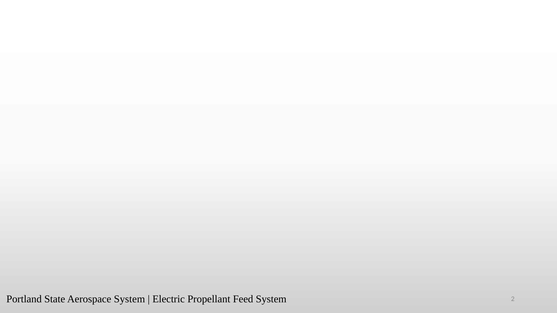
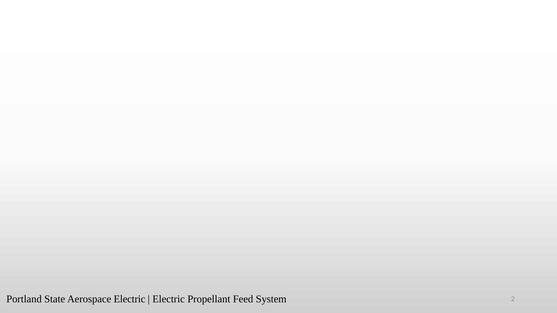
Aerospace System: System -> Electric (130, 299)
